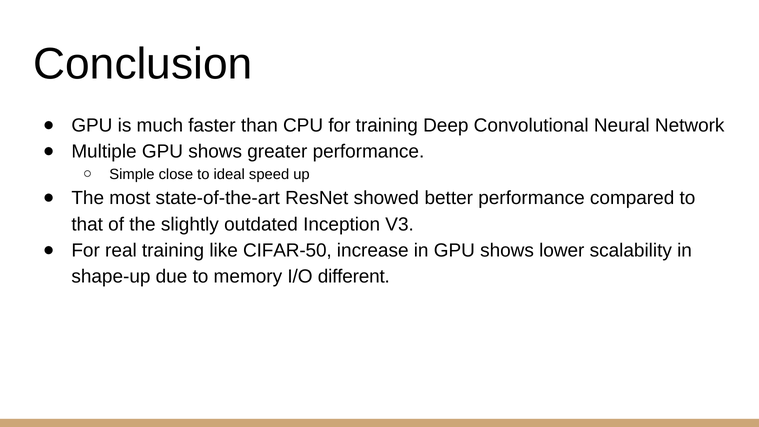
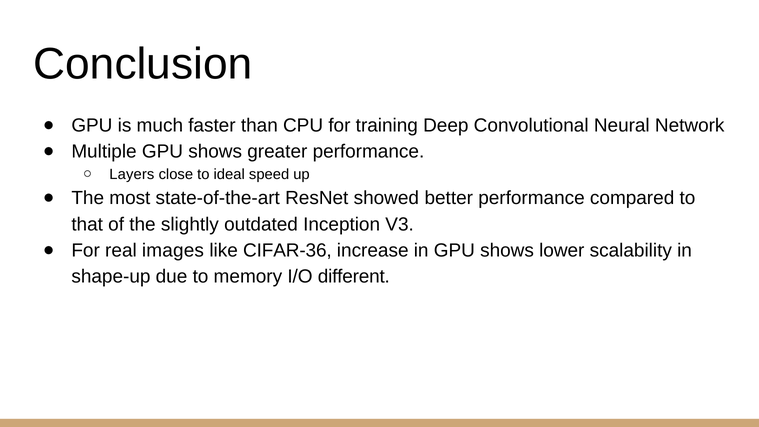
Simple: Simple -> Layers (132, 174)
real training: training -> images (173, 250)
CIFAR-50: CIFAR-50 -> CIFAR-36 (287, 250)
